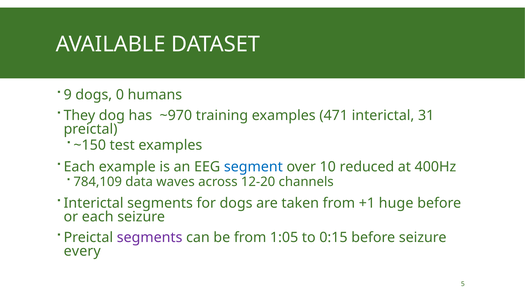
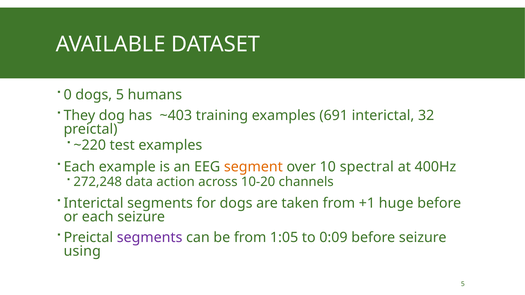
9: 9 -> 0 (68, 95)
dogs 0: 0 -> 5 (120, 95)
~970: ~970 -> ~403 (176, 116)
471: 471 -> 691 (334, 116)
31: 31 -> 32 (426, 116)
~150: ~150 -> ~220 (90, 145)
segment colour: blue -> orange (253, 167)
reduced: reduced -> spectral (367, 167)
784,109: 784,109 -> 272,248 (98, 182)
waves: waves -> action (176, 182)
12-20: 12-20 -> 10-20 (258, 182)
0:15: 0:15 -> 0:09 (333, 238)
every: every -> using (82, 252)
